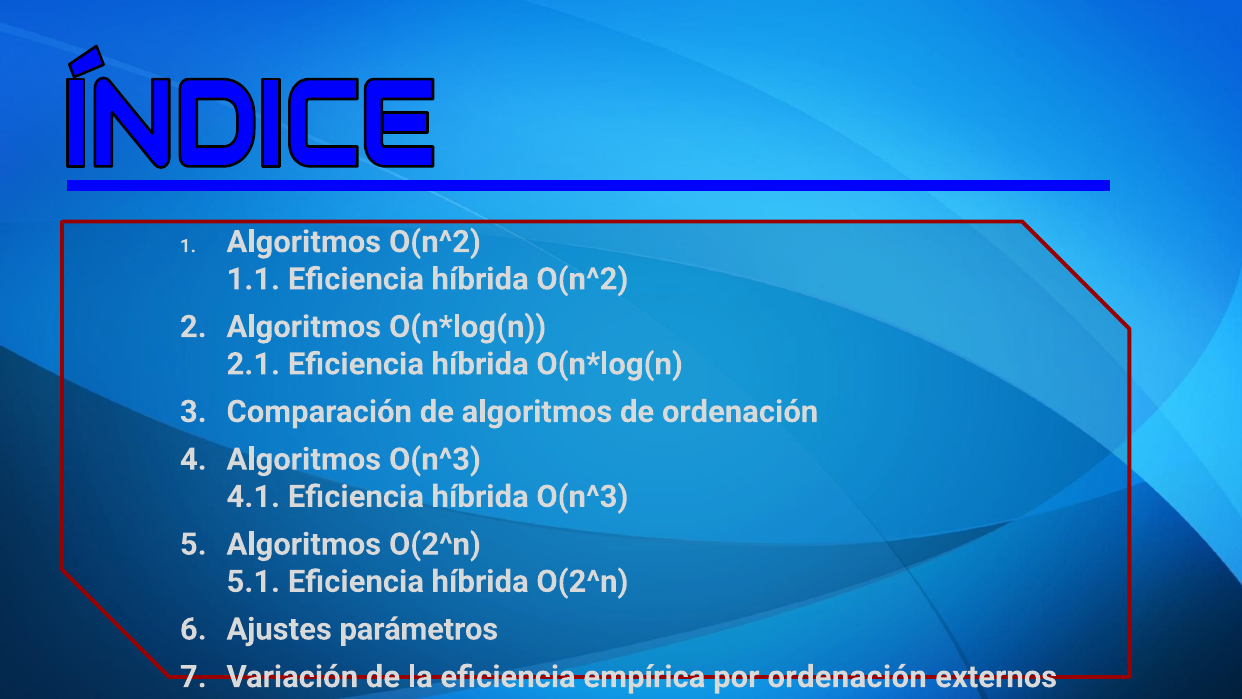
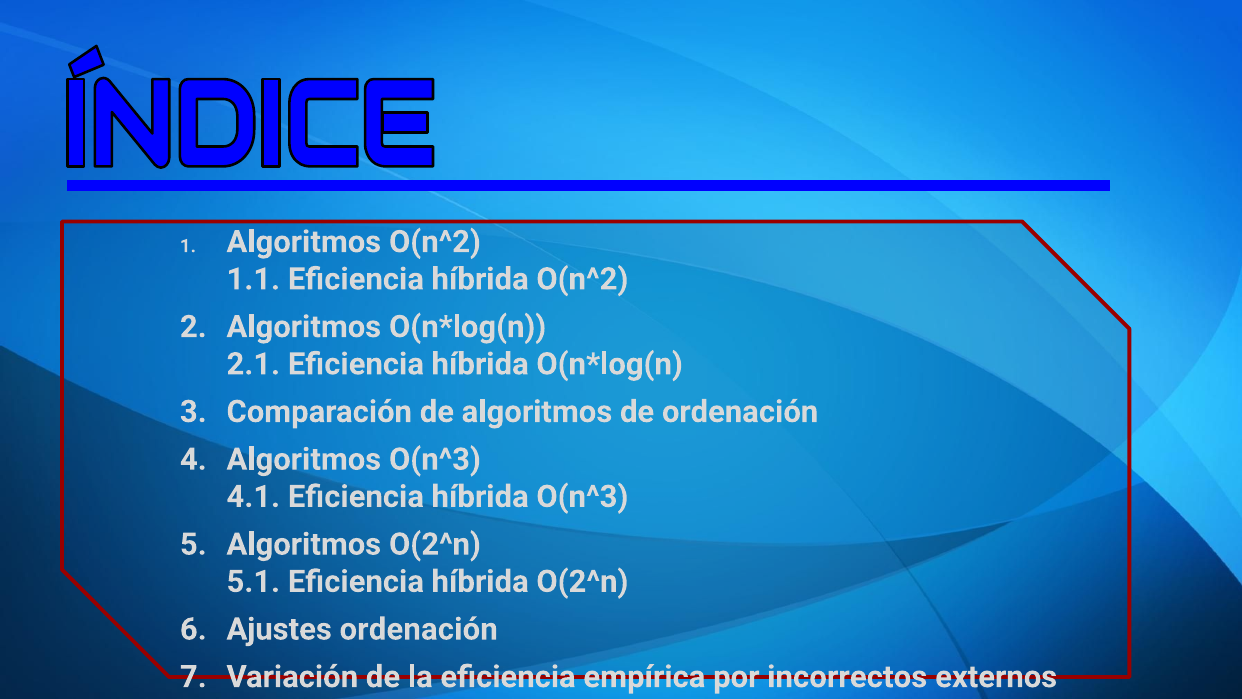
Ajustes parámetros: parámetros -> ordenación (419, 629)
por ordenación: ordenación -> incorrectos (847, 677)
